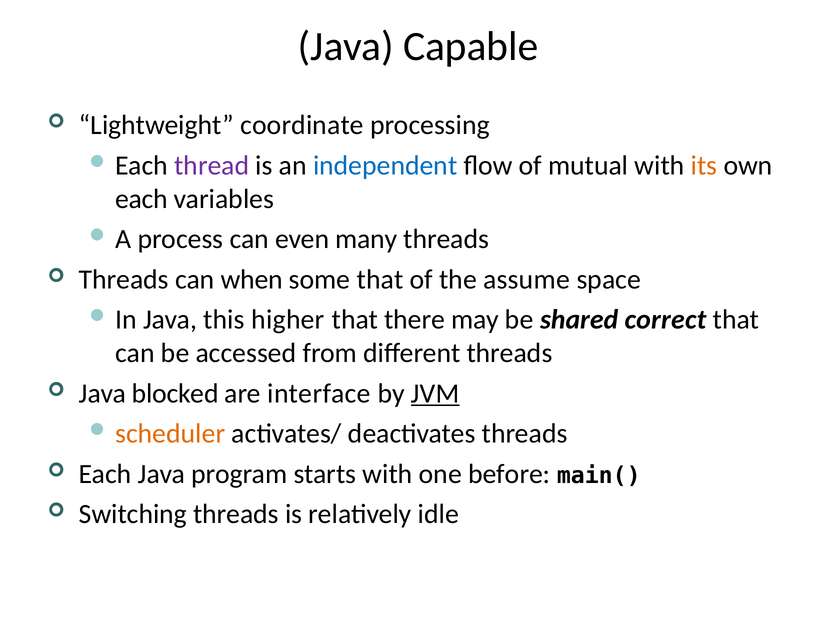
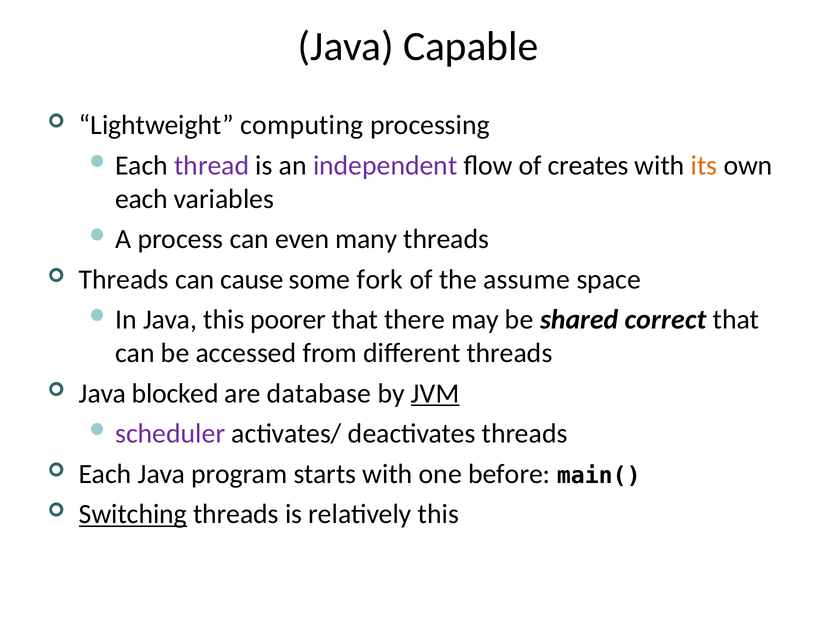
coordinate: coordinate -> computing (302, 125)
independent colour: blue -> purple (385, 166)
mutual: mutual -> creates (588, 166)
when: when -> cause (252, 279)
some that: that -> fork (380, 279)
higher: higher -> poorer (288, 320)
interface: interface -> database (319, 393)
scheduler colour: orange -> purple (170, 434)
Switching underline: none -> present (133, 514)
relatively idle: idle -> this (438, 514)
